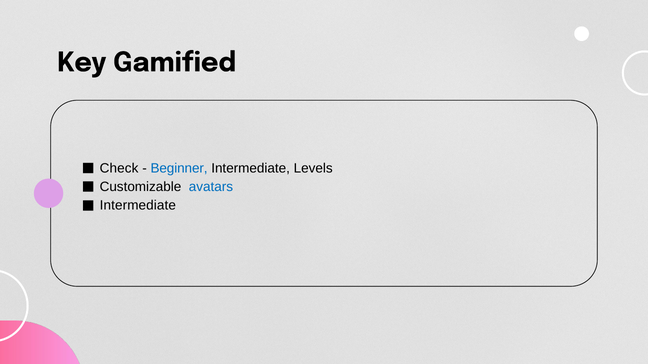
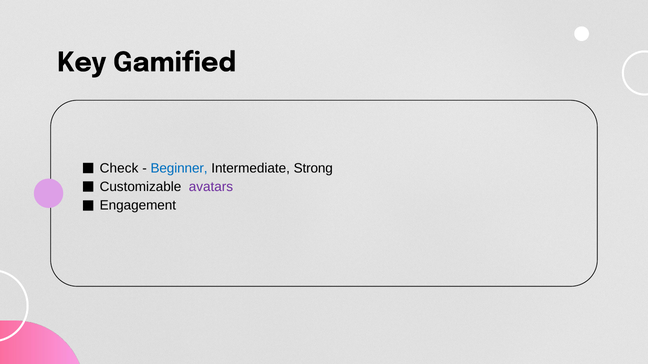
Levels: Levels -> Strong (313, 168)
avatars colour: blue -> purple (211, 187)
Intermediate: Intermediate -> Engagement (138, 206)
